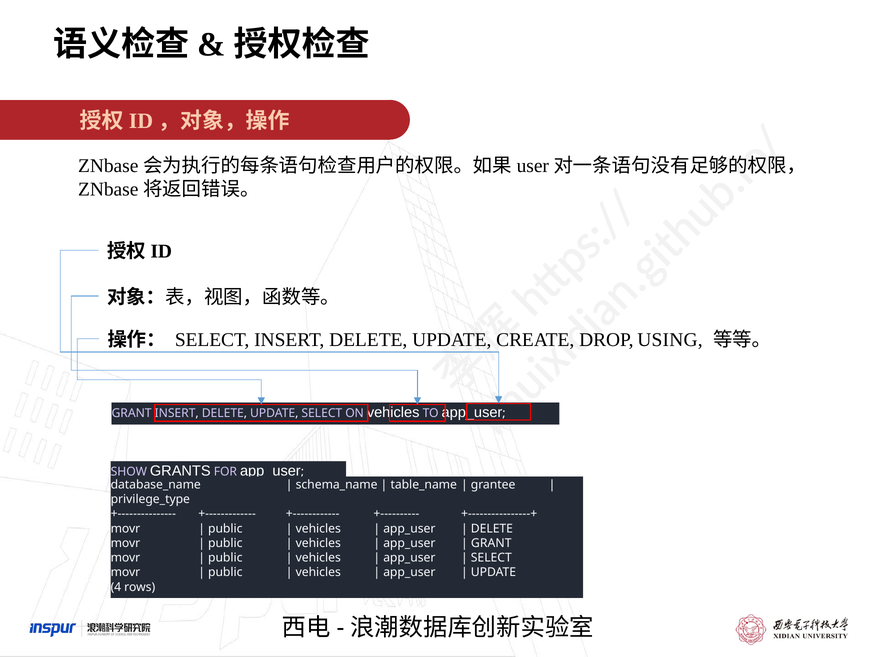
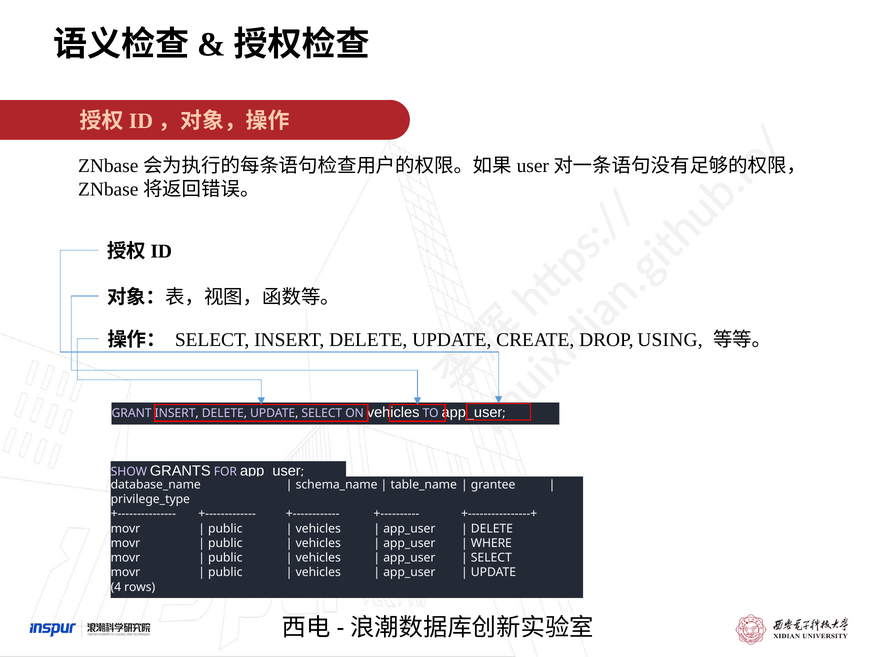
GRANT: GRANT -> WHERE (491, 543)
